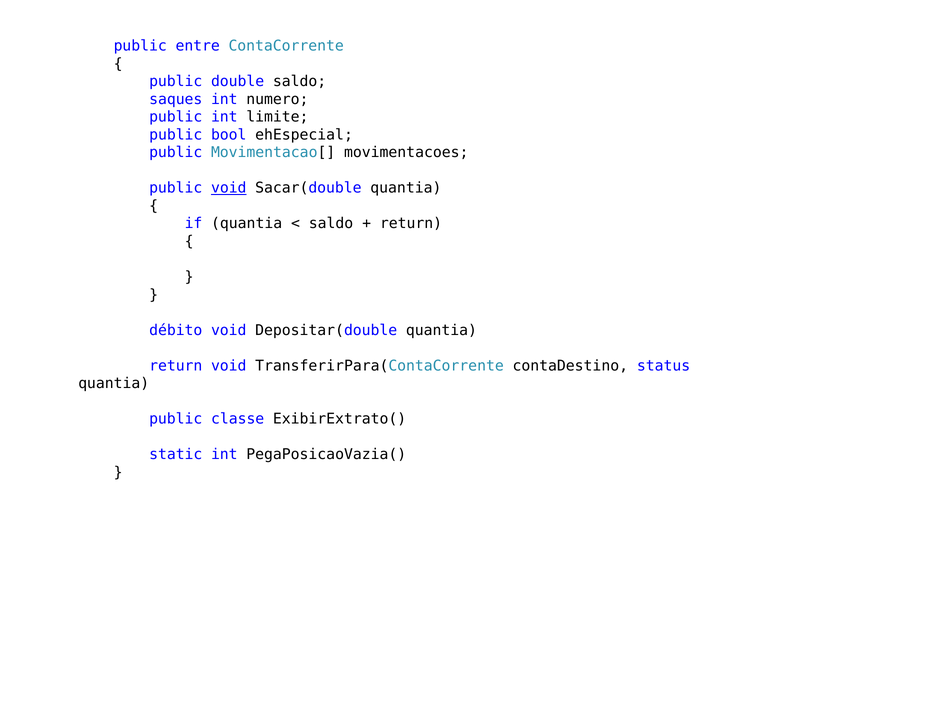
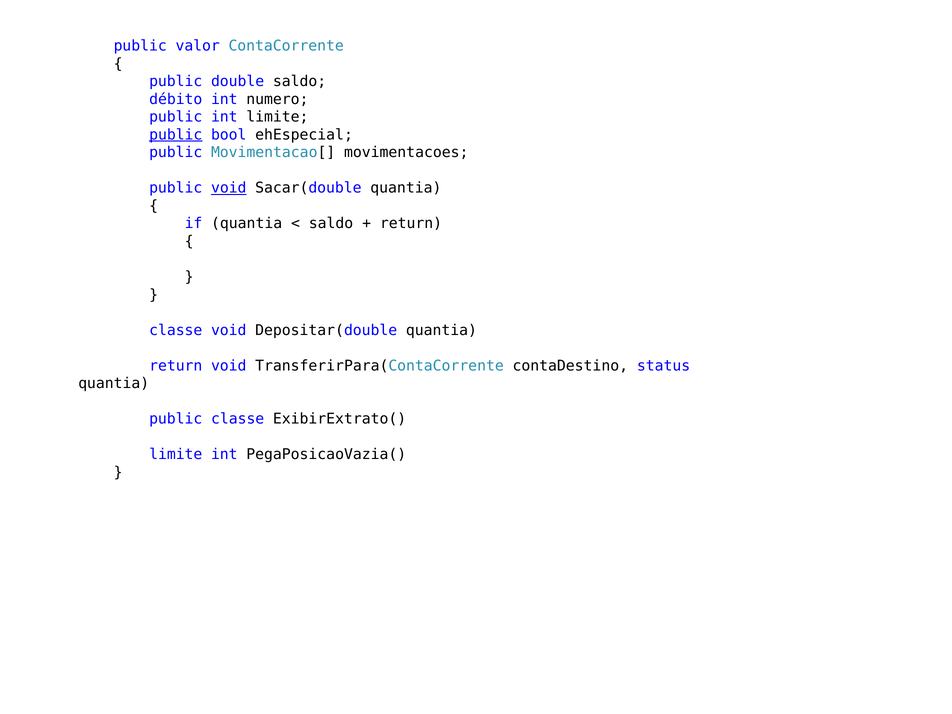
entre: entre -> valor (198, 46)
saques: saques -> débito (176, 99)
public underline: none -> present (176, 135)
débito: débito -> classe (176, 330)
static: static -> limite (176, 455)
